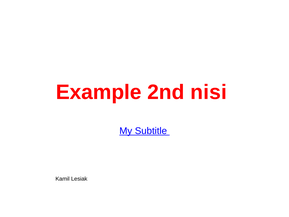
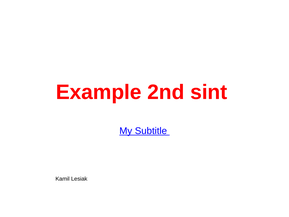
nisi: nisi -> sint (209, 92)
